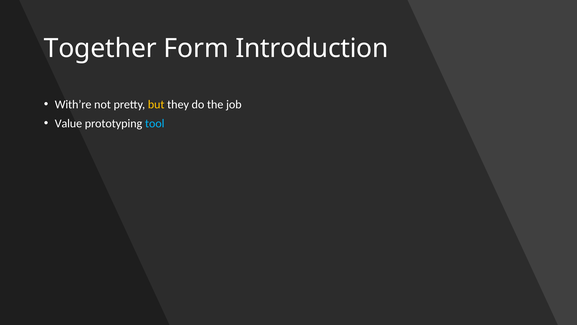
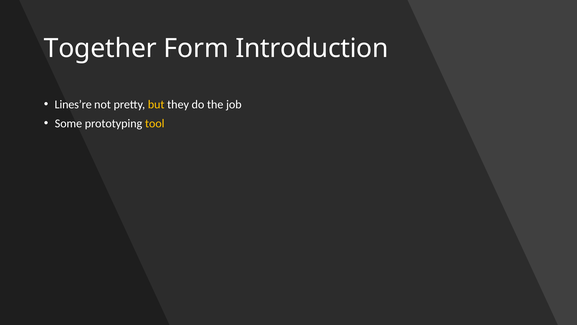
With’re: With’re -> Lines’re (73, 104)
Value: Value -> Some (68, 123)
tool colour: light blue -> yellow (155, 123)
